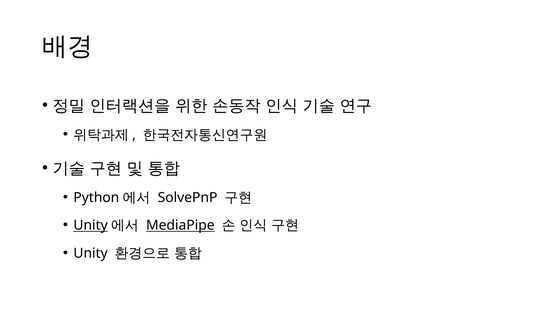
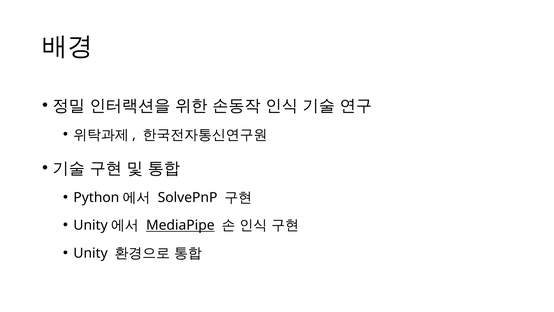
Unity underline: present -> none (91, 225)
